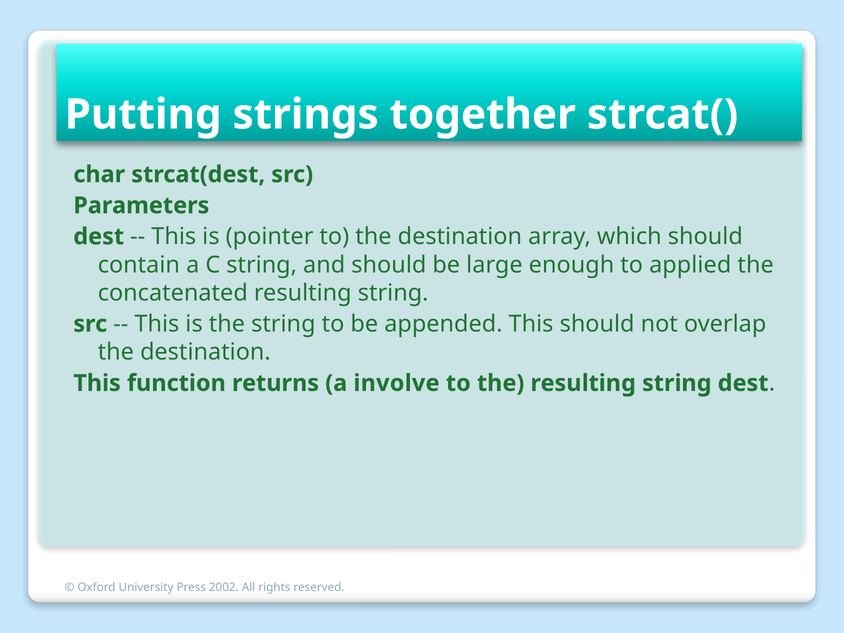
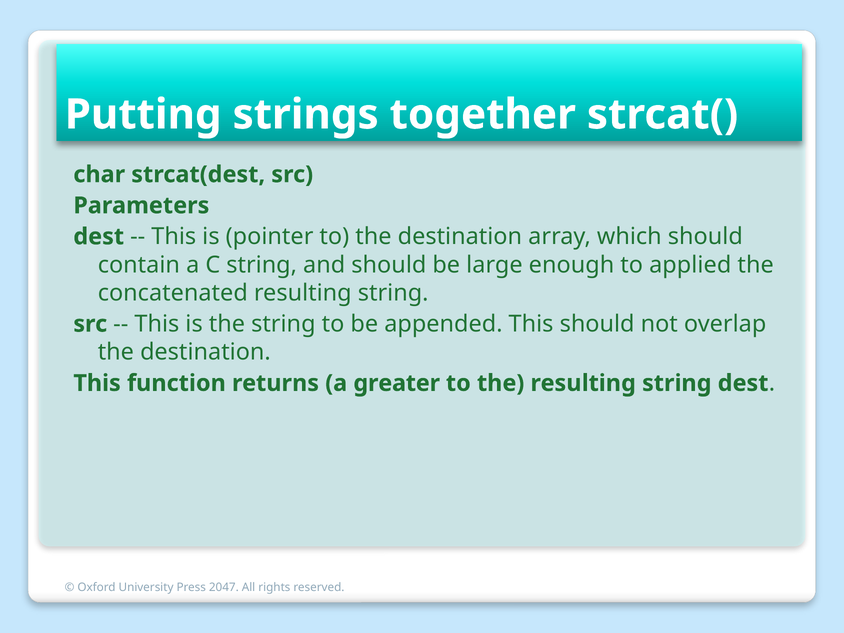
involve: involve -> greater (397, 383)
2002: 2002 -> 2047 (224, 587)
